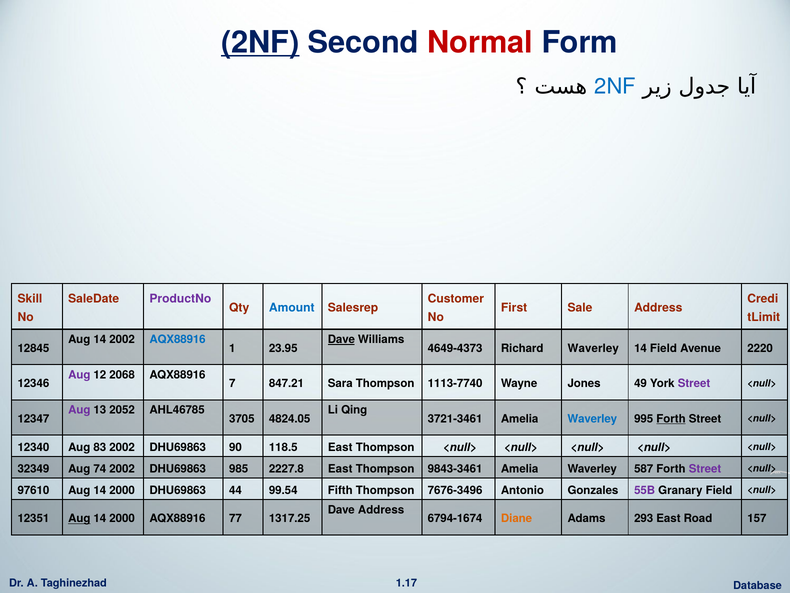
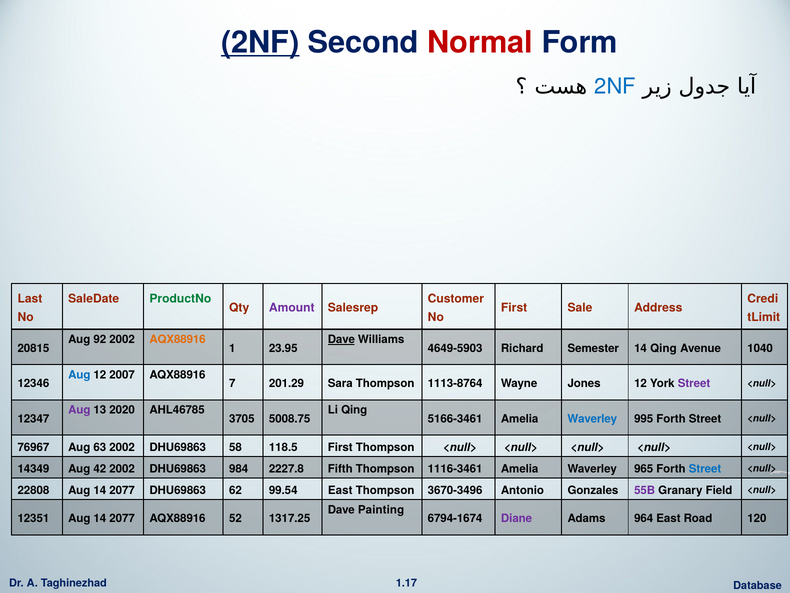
Skill: Skill -> Last (30, 298)
ProductNo colour: purple -> green (180, 298)
Amount colour: blue -> purple (292, 308)
14: 14 -> 92 (100, 339)
AQX88916 colour: blue -> orange (178, 339)
12845: 12845 -> 20815 (33, 348)
4649-4373: 4649-4373 -> 4649-5903 (455, 348)
Richard Waverley: Waverley -> Semester (593, 348)
14 Field: Field -> Qing (663, 348)
2220: 2220 -> 1040 (760, 348)
Aug colour: purple -> blue (79, 374)
2068: 2068 -> 2007 (122, 374)
847.21: 847.21 -> 201.29 (286, 383)
1113-7740: 1113-7740 -> 1113-8764 (455, 383)
Jones 49: 49 -> 12 (641, 383)
2052: 2052 -> 2020 (122, 410)
4824.05: 4824.05 -> 5008.75 (290, 419)
3721-3461: 3721-3461 -> 5166-3461 (455, 419)
Forth underline: present -> none (671, 419)
12340: 12340 -> 76967 (33, 447)
83: 83 -> 63 (100, 447)
90: 90 -> 58 (235, 447)
118.5 East: East -> First (340, 447)
32349: 32349 -> 14349 (33, 468)
74: 74 -> 42 (100, 468)
985: 985 -> 984 (239, 468)
2227.8 East: East -> Fifth (340, 468)
9843-3461: 9843-3461 -> 1116-3461 (455, 468)
587: 587 -> 965 (644, 468)
Street colour: purple -> blue (705, 468)
97610: 97610 -> 22808 (33, 490)
2000: 2000 -> 2077 (122, 490)
44: 44 -> 62 (235, 490)
99.54 Fifth: Fifth -> East (340, 490)
7676-3496: 7676-3496 -> 3670-3496 (455, 490)
Dave Address: Address -> Painting (381, 509)
Aug underline: present -> none (79, 518)
2000: 2000 -> 2077 (122, 518)
77: 77 -> 52 (235, 518)
Diane colour: orange -> purple (517, 518)
293: 293 -> 964 (644, 518)
157: 157 -> 120 (757, 518)
